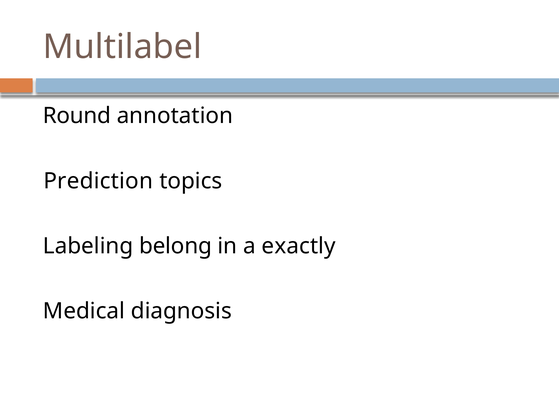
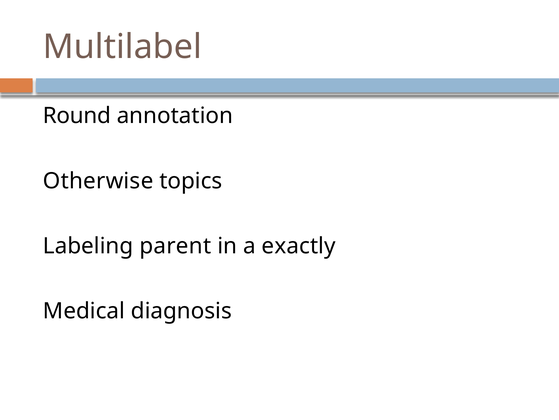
Prediction: Prediction -> Otherwise (98, 181)
belong: belong -> parent (175, 246)
